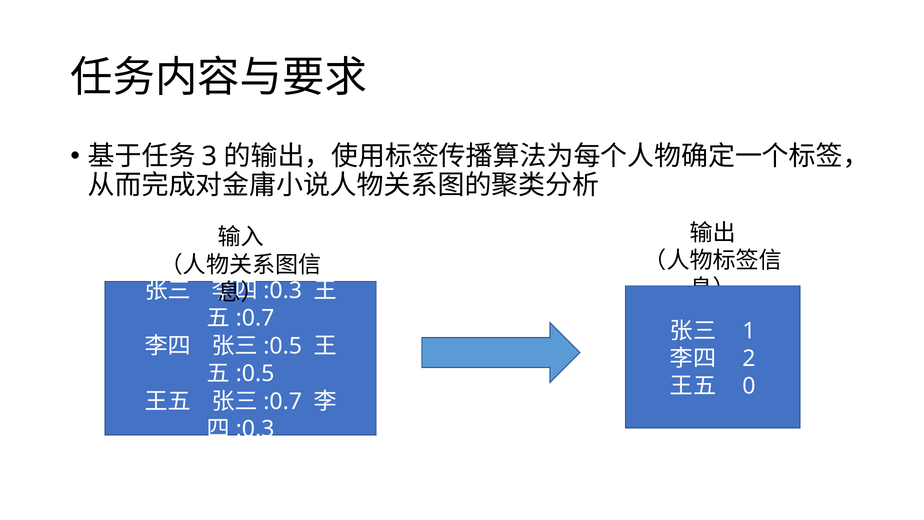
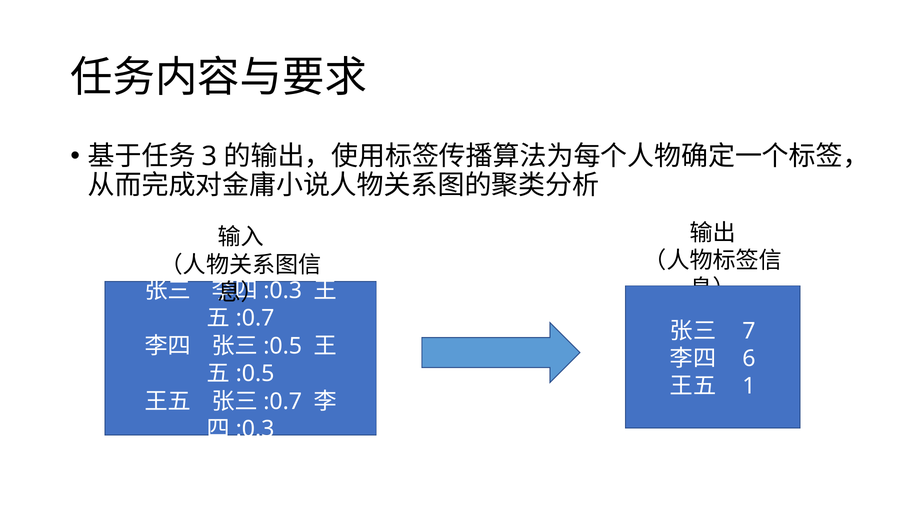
1: 1 -> 7 (749, 331)
2: 2 -> 6 (749, 358)
0: 0 -> 1 (749, 386)
